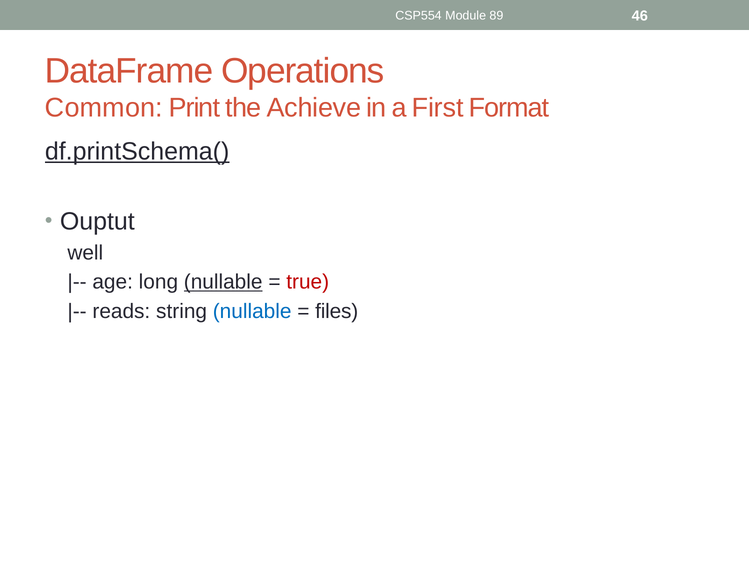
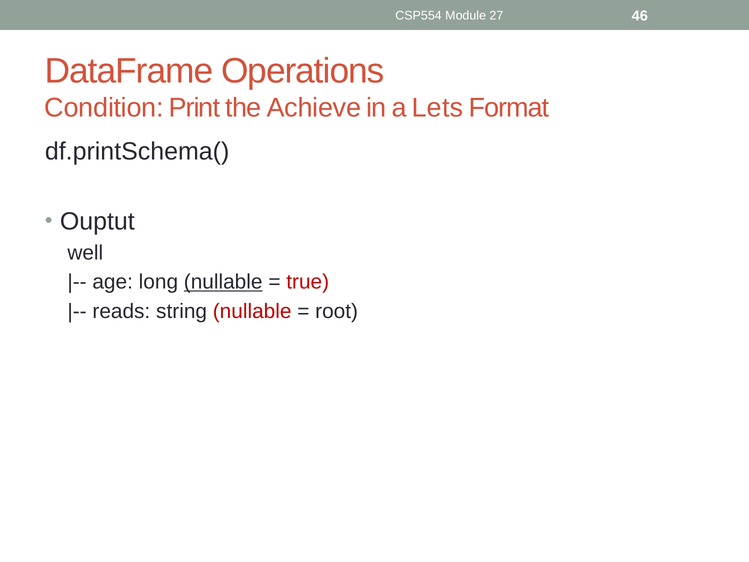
89: 89 -> 27 (496, 16)
Common: Common -> Condition (104, 108)
First: First -> Lets (438, 108)
df.printSchema( underline: present -> none (137, 152)
nullable colour: blue -> red (252, 311)
files: files -> root (337, 311)
